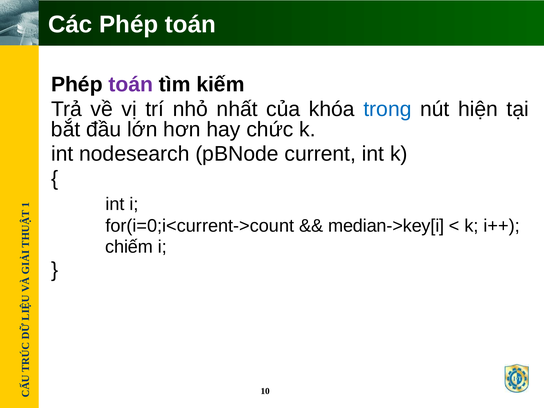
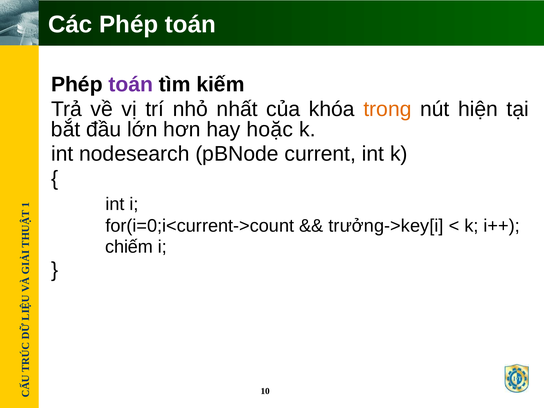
trong colour: blue -> orange (387, 109)
chức: chức -> hoặc (270, 129)
median->key[i: median->key[i -> trưởng->key[i (386, 226)
